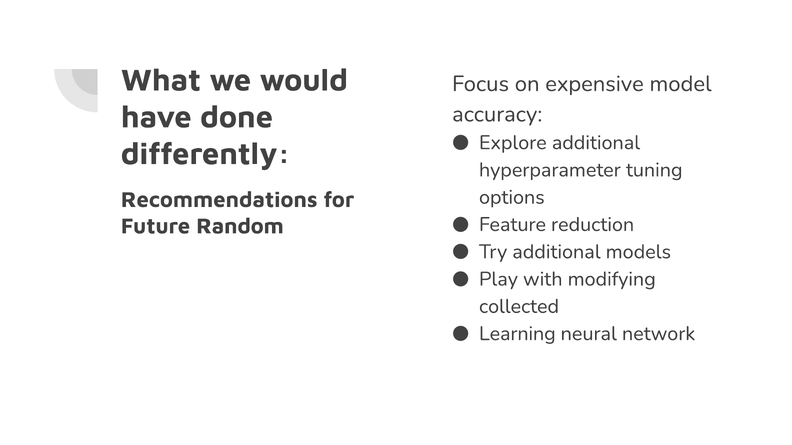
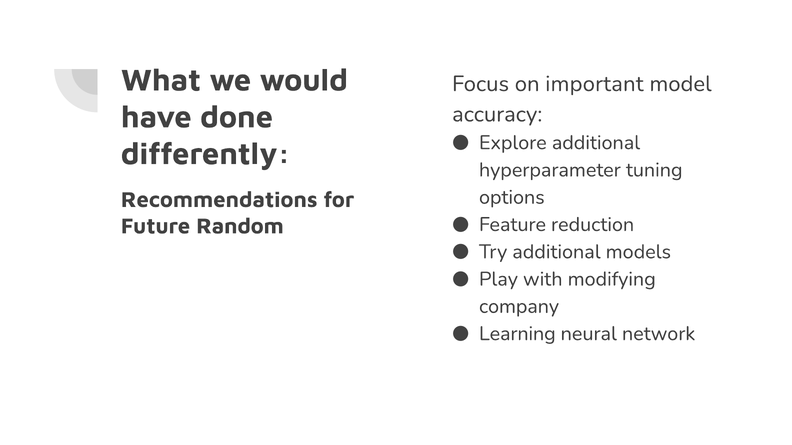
expensive: expensive -> important (594, 84)
collected: collected -> company (519, 307)
